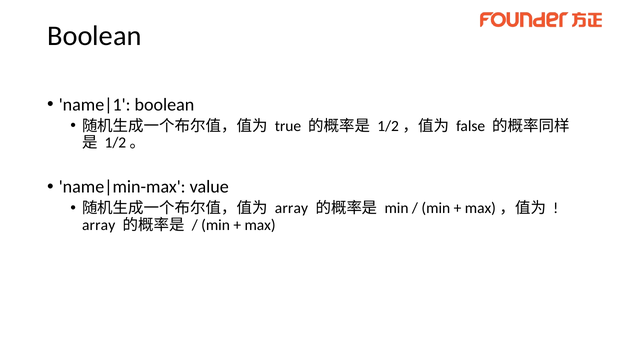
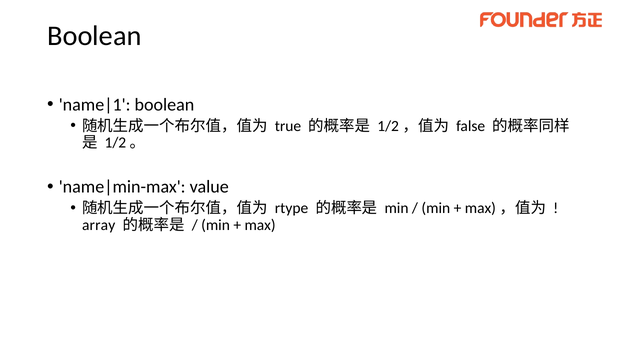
array: array -> rtype (292, 208)
